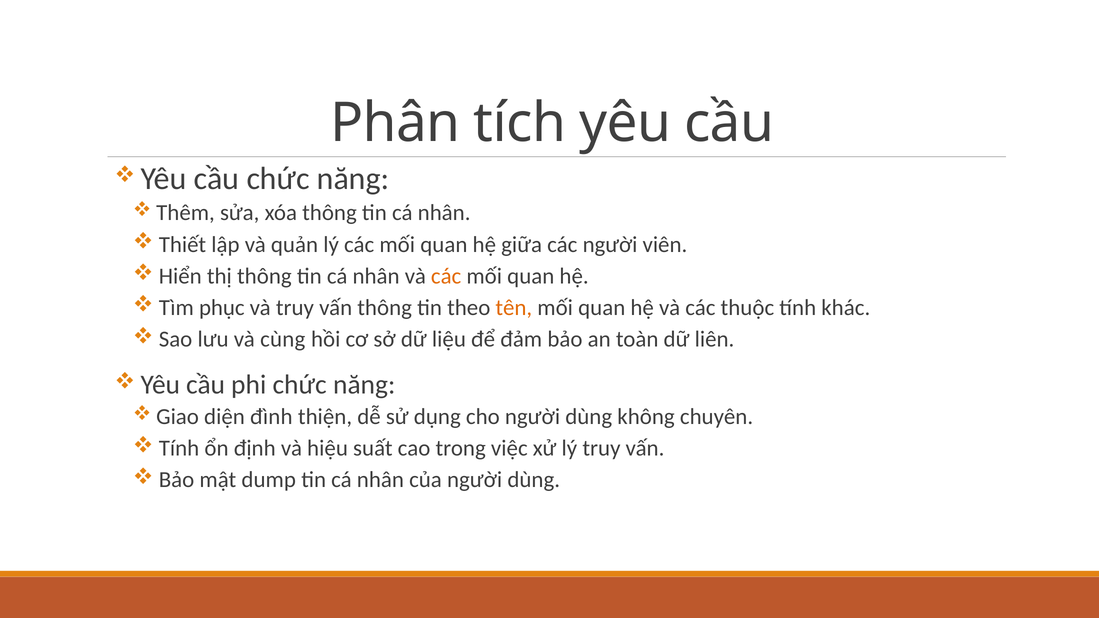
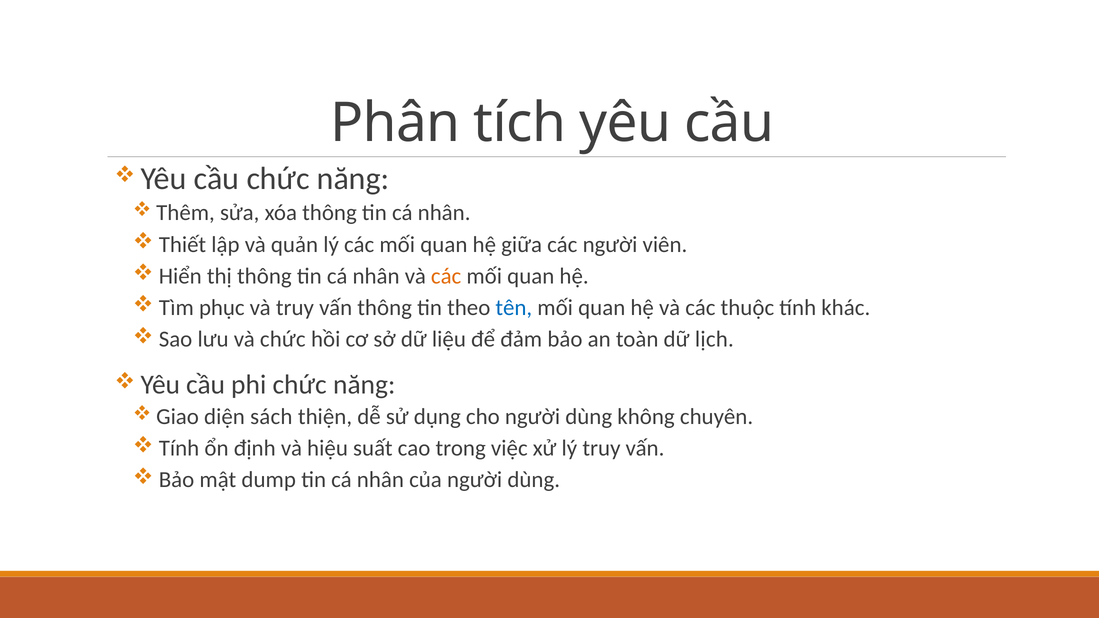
tên colour: orange -> blue (514, 308)
và cùng: cùng -> chức (283, 339)
liên: liên -> lịch (714, 339)
đình: đình -> sách (271, 417)
